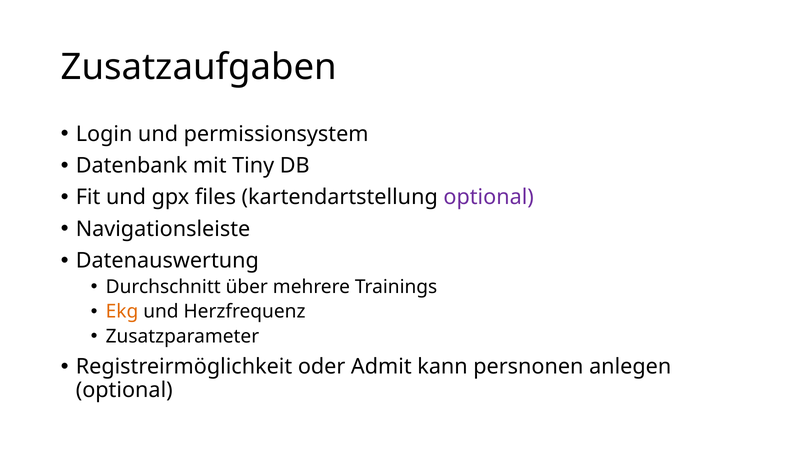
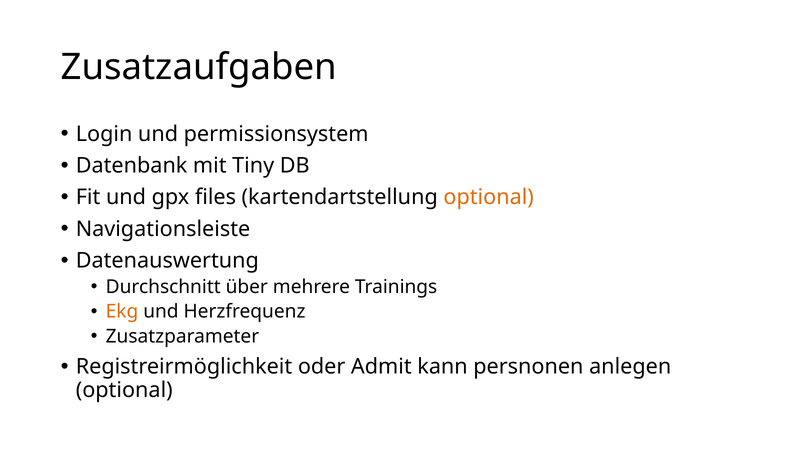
optional colour: purple -> orange (489, 197)
